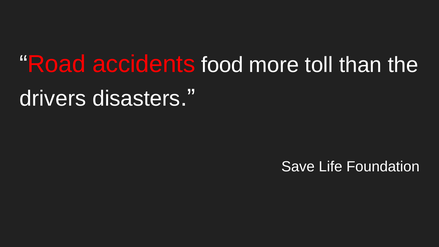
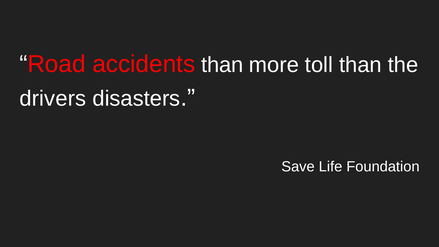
accidents food: food -> than (222, 65)
